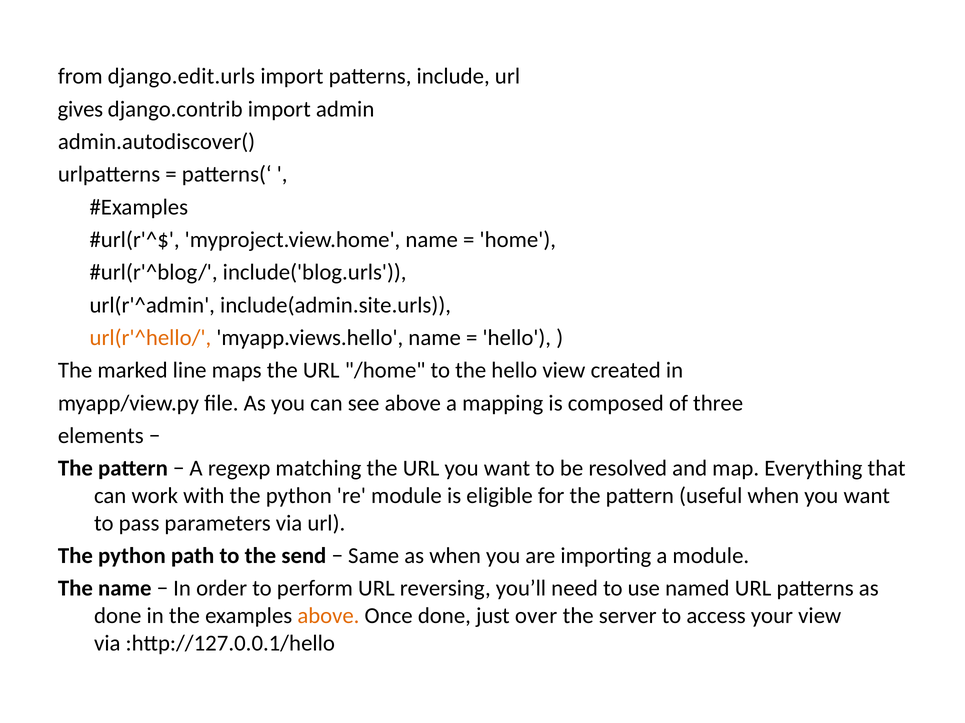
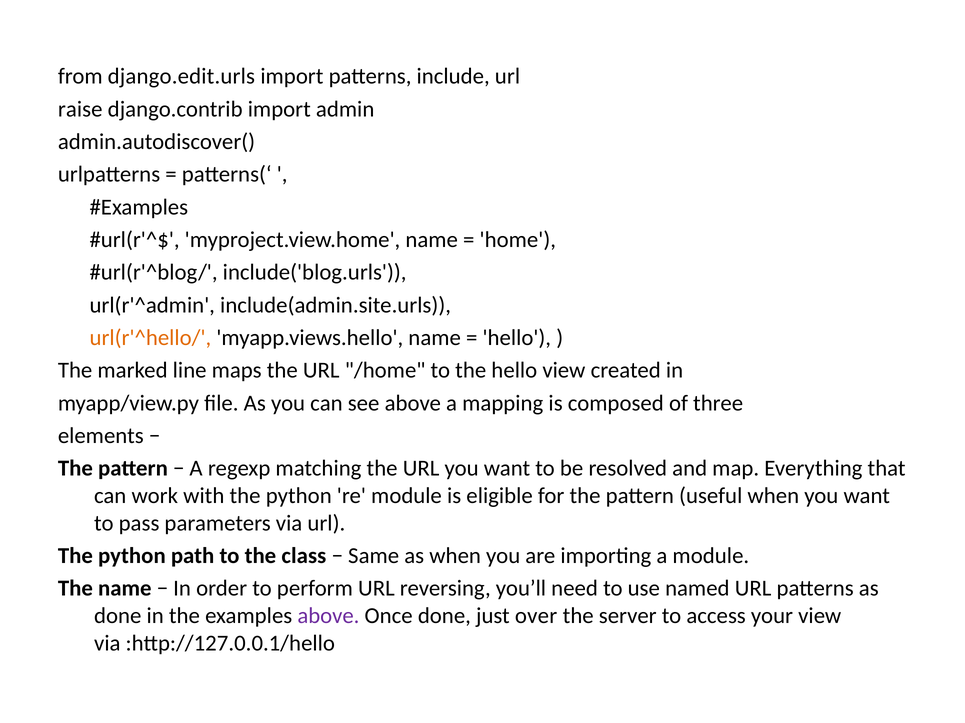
gives: gives -> raise (80, 109)
send: send -> class (304, 556)
above colour: orange -> purple (328, 616)
